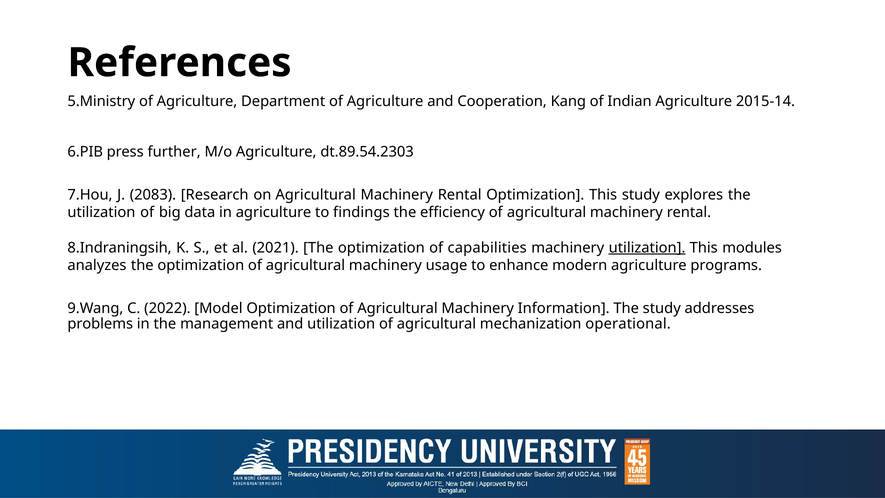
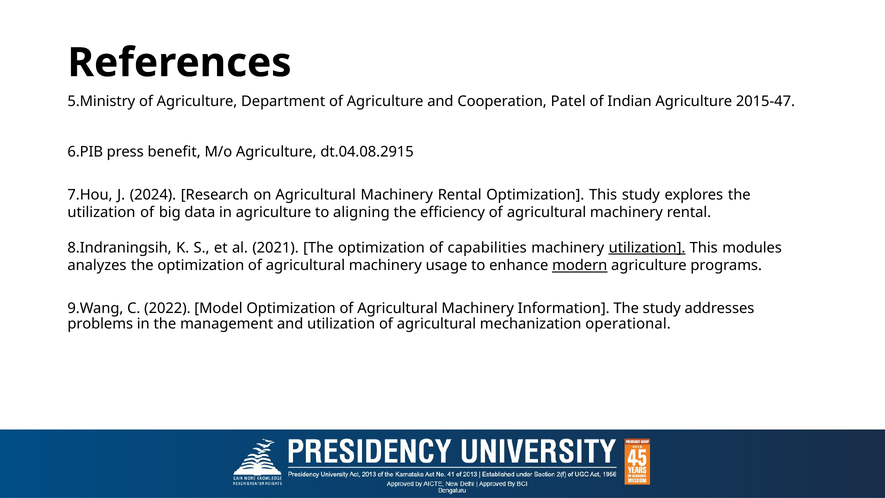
Kang: Kang -> Patel (568, 101)
2015-14: 2015-14 -> 2015-47 (765, 101)
further: further -> benefit (174, 152)
dt.89.54.2303: dt.89.54.2303 -> dt.04.08.2915 (367, 152)
2083: 2083 -> 2024 (153, 195)
findings: findings -> aligning (361, 212)
modern underline: none -> present (580, 265)
